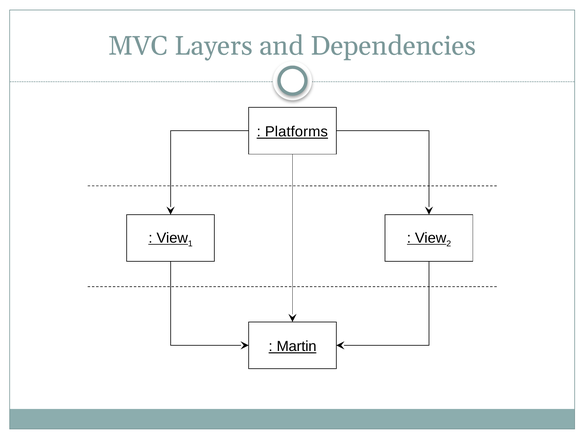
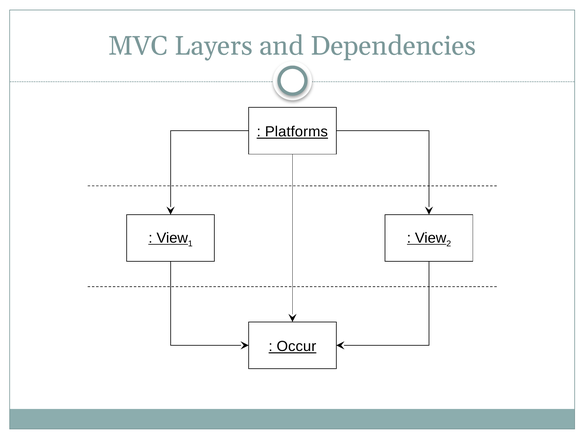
Martin: Martin -> Occur (296, 346)
